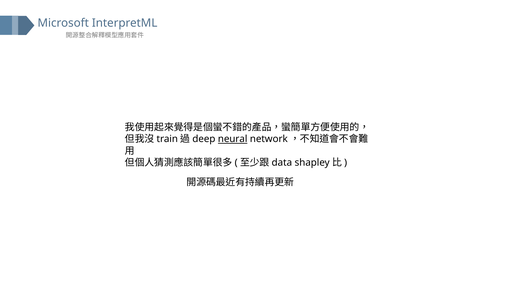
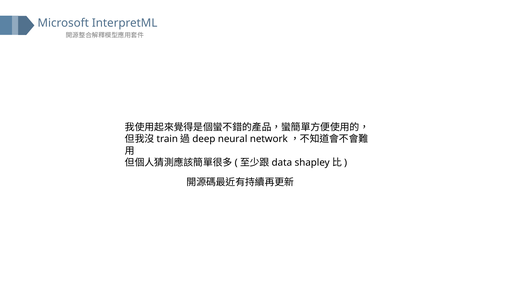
neural underline: present -> none (233, 139)
